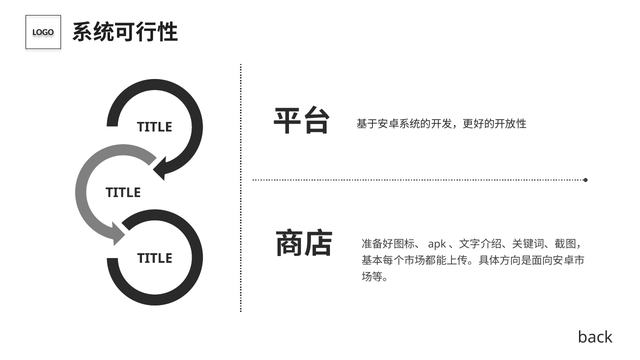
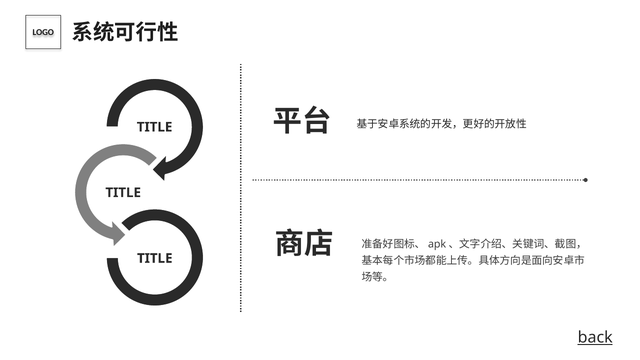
back underline: none -> present (595, 337)
